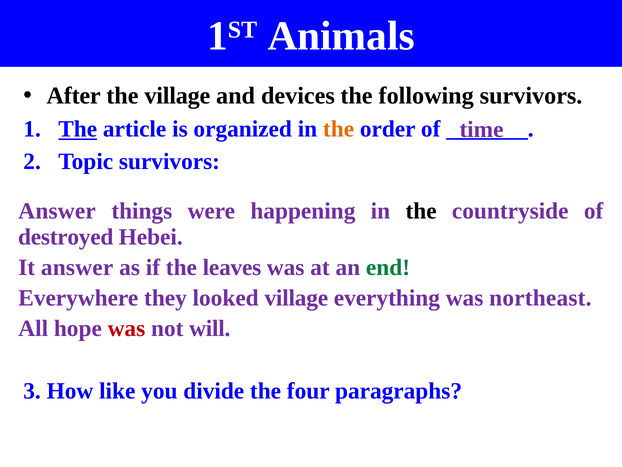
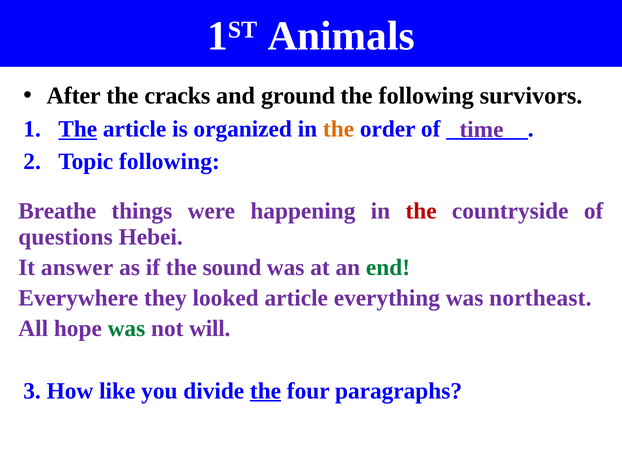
the village: village -> cracks (177, 96)
devices: devices -> ground (298, 96)
Topic survivors: survivors -> following (169, 162)
Answer: Answer -> Breathe (57, 211)
the colour: black -> red (421, 211)
destroyed: destroyed -> questions (66, 237)
leaves: leaves -> sound (232, 267)
looked village: village -> article (296, 298)
was colour: red -> green (126, 328)
the underline: none -> present (266, 390)
